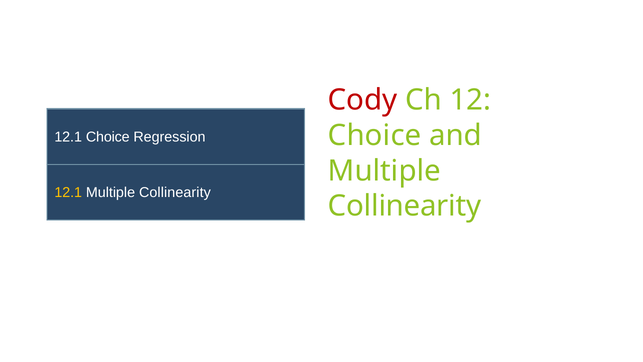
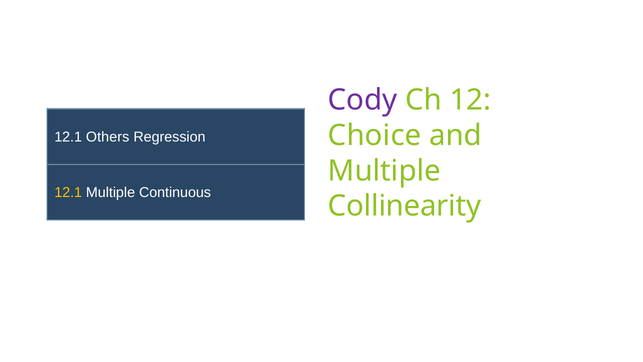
Cody colour: red -> purple (363, 100)
12.1 Choice: Choice -> Others (108, 137)
Collinearity: Collinearity -> Continuous (175, 192)
